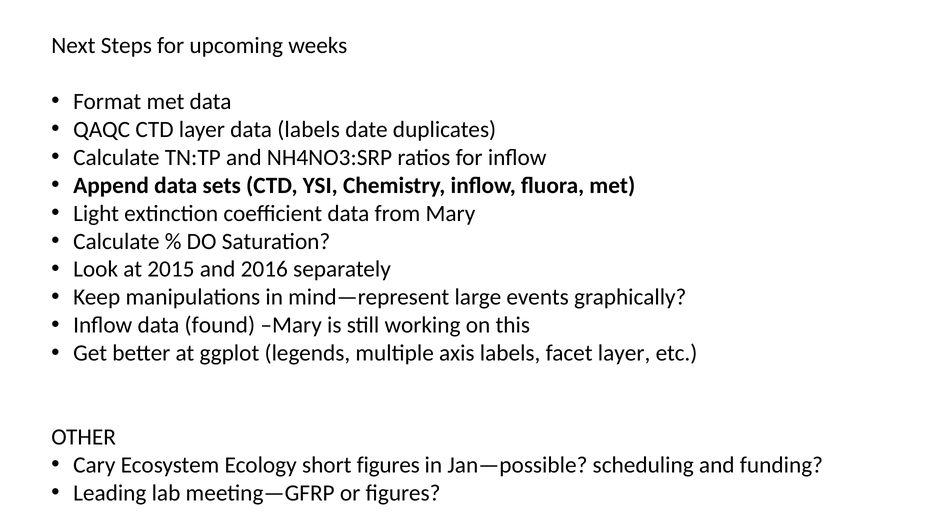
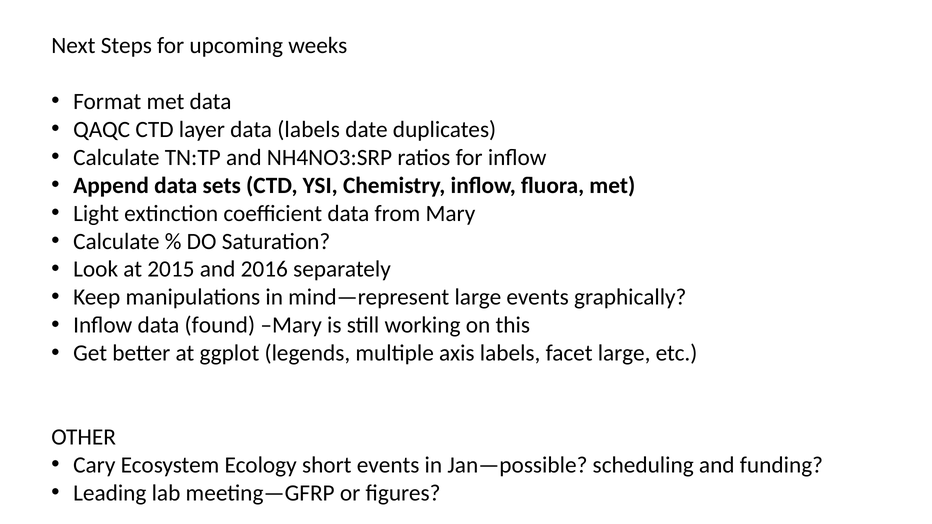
facet layer: layer -> large (624, 353)
short figures: figures -> events (388, 465)
